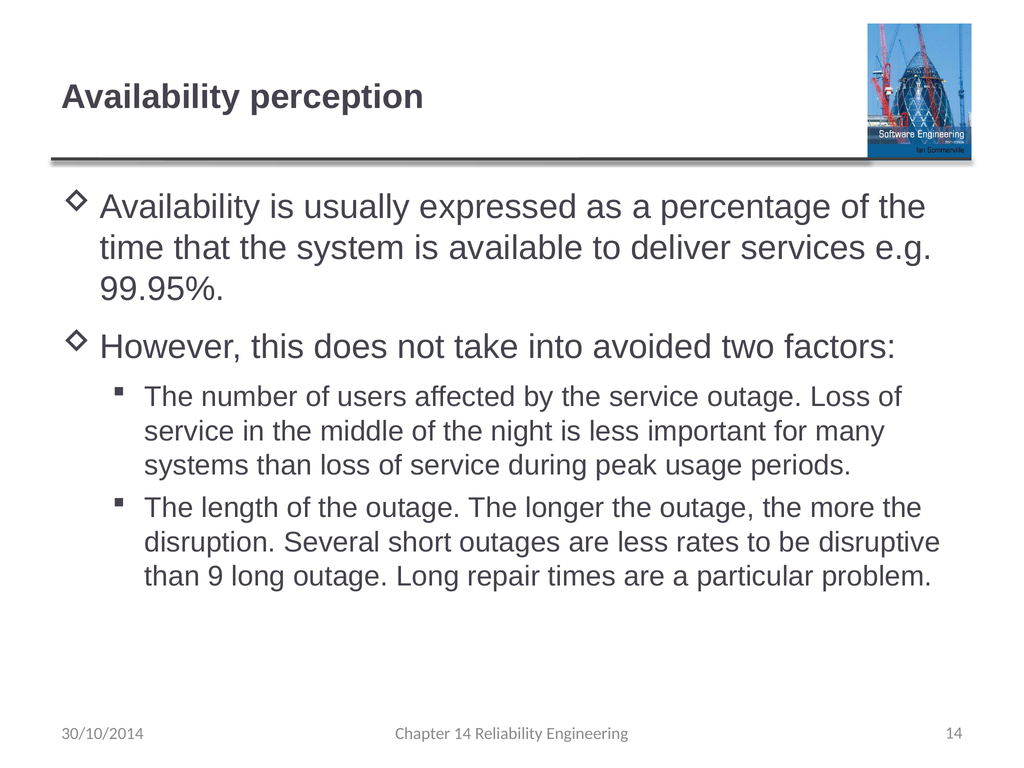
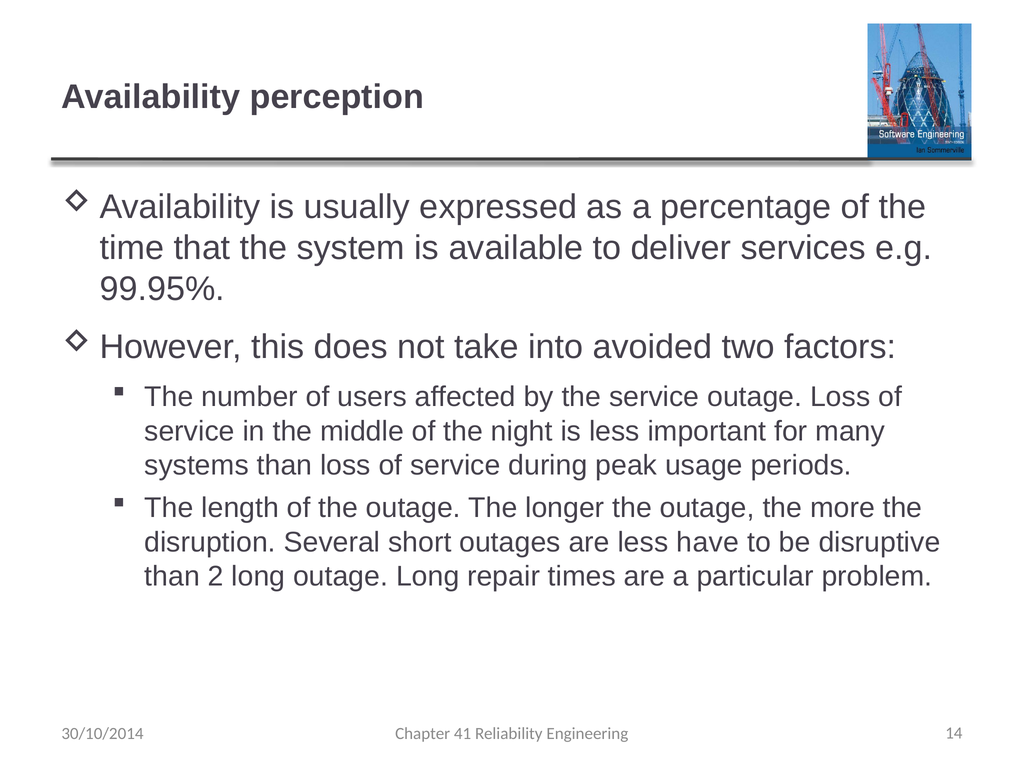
rates: rates -> have (708, 542)
9: 9 -> 2 (216, 576)
Chapter 14: 14 -> 41 (463, 733)
